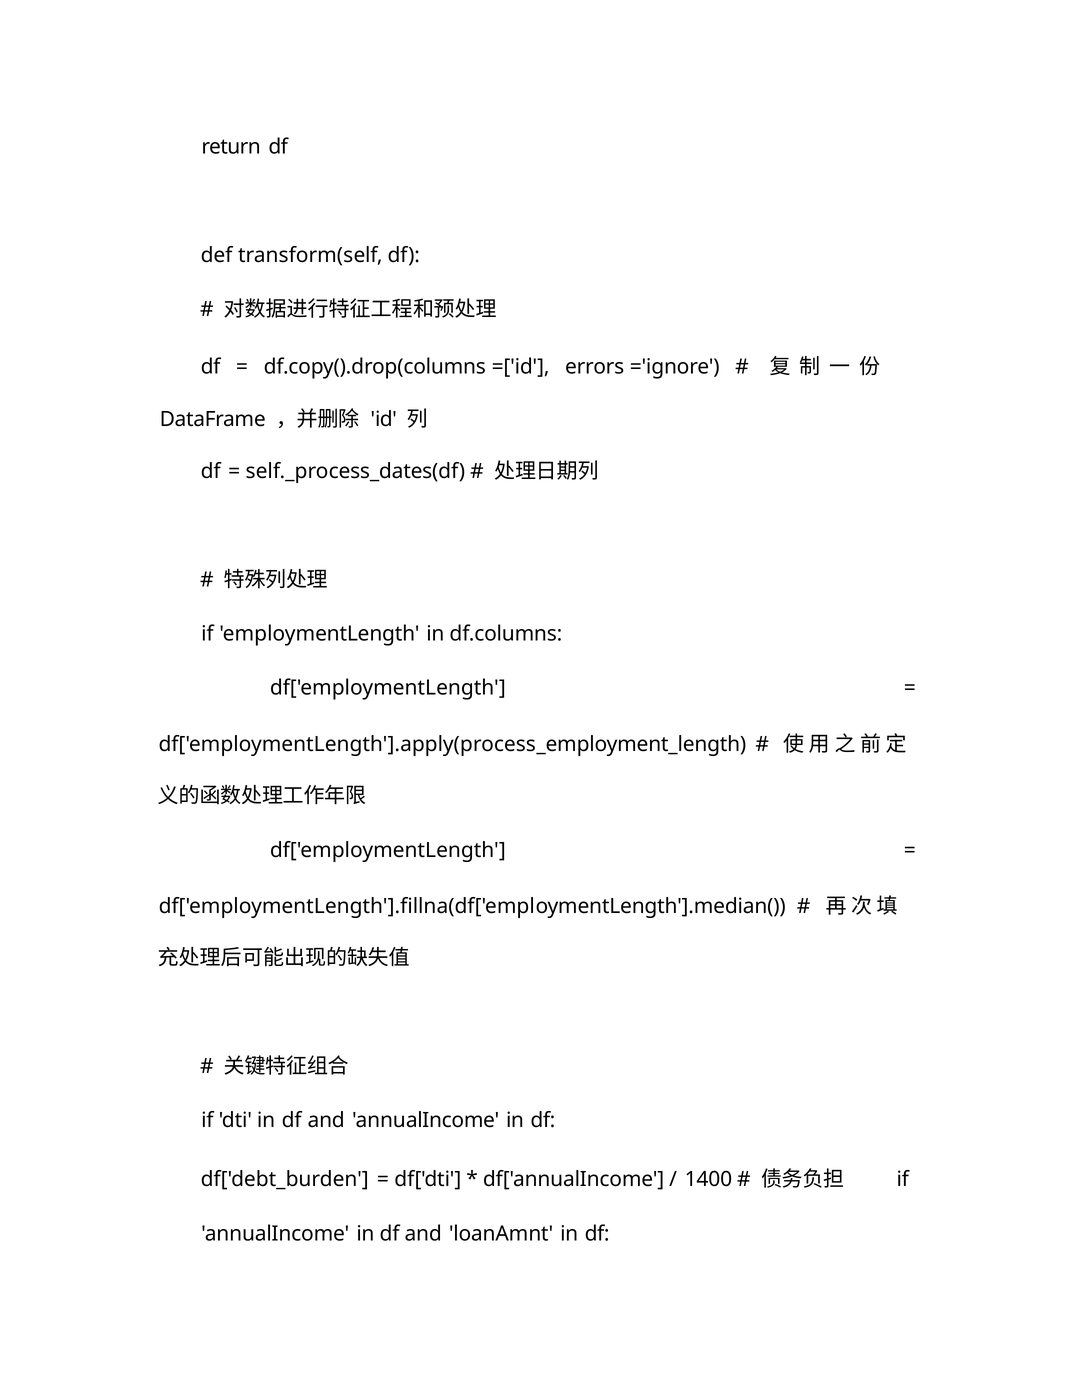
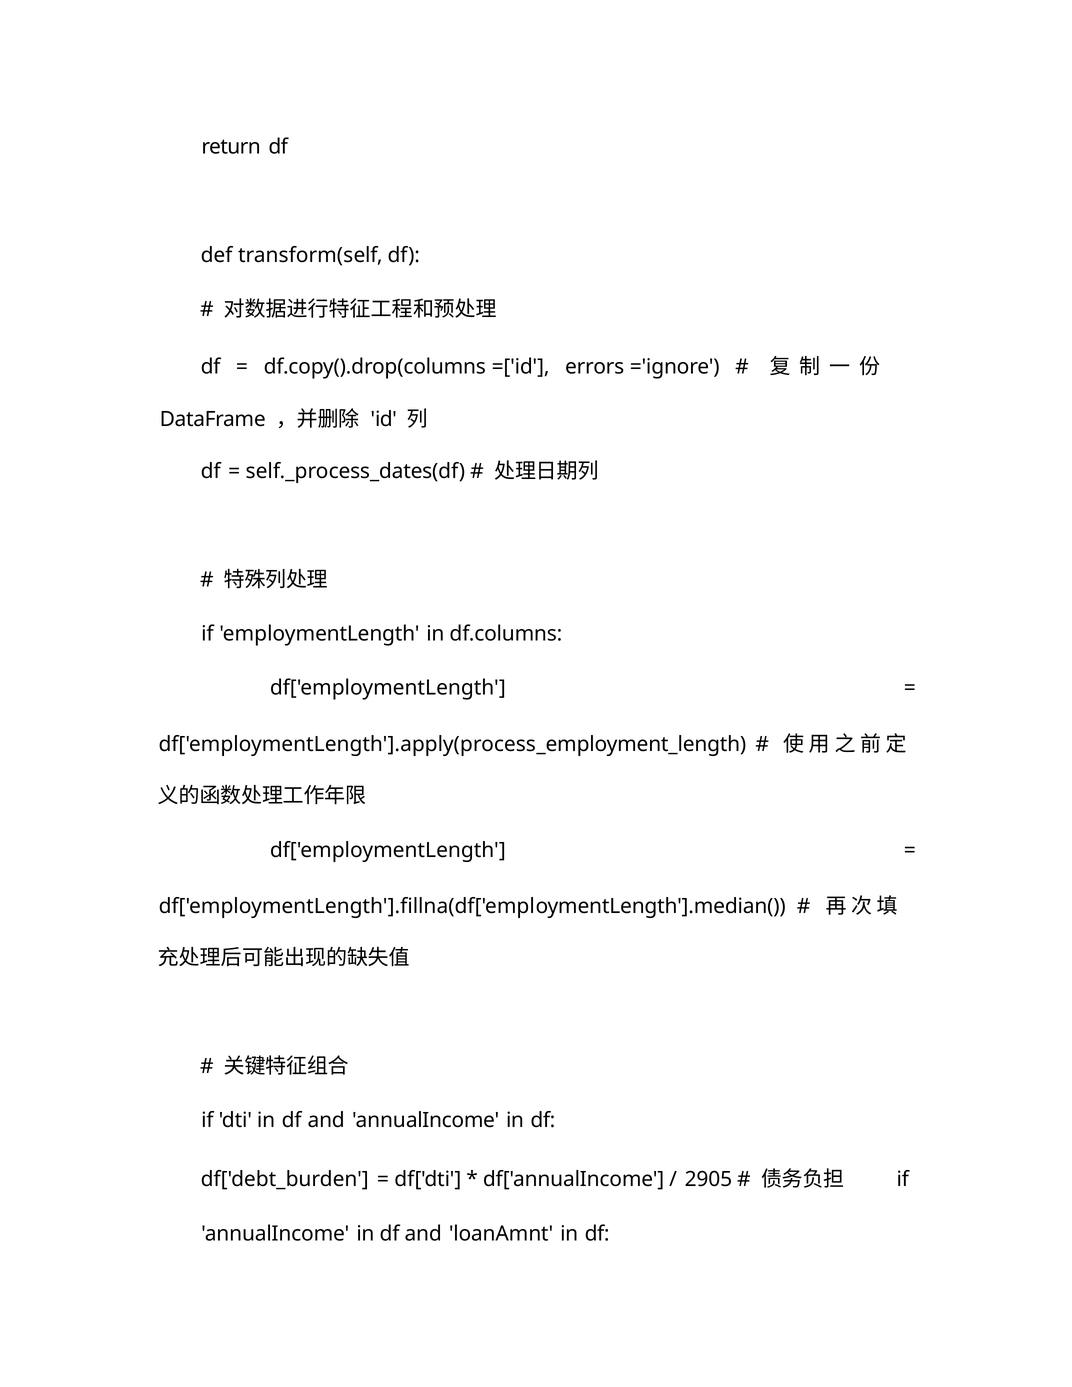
1400: 1400 -> 2905 (708, 1179)
